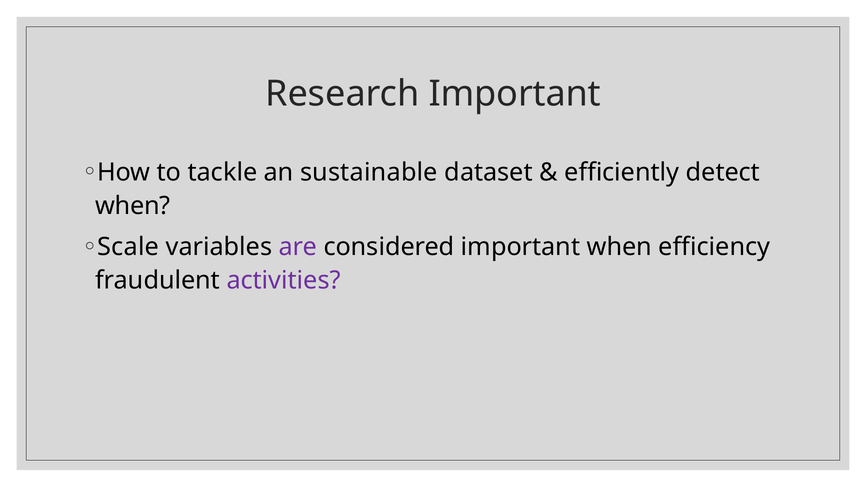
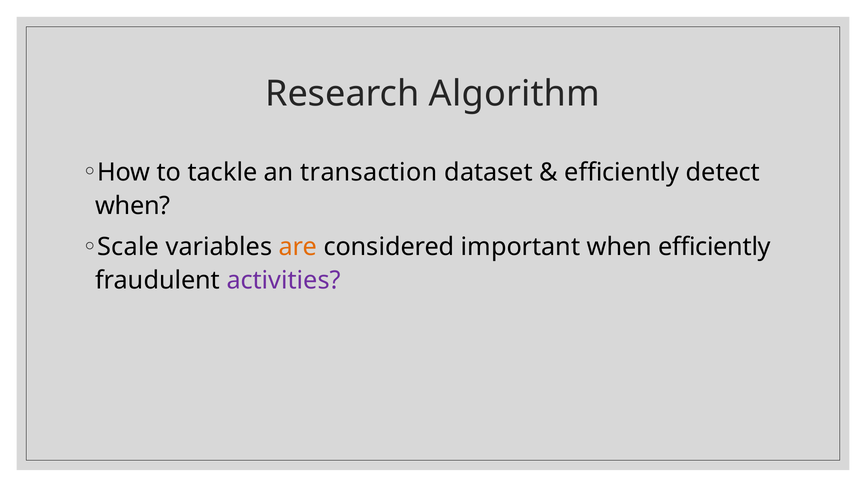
Research Important: Important -> Algorithm (515, 94)
sustainable: sustainable -> transaction (369, 173)
are colour: purple -> orange (298, 247)
when efficiency: efficiency -> efficiently (715, 247)
